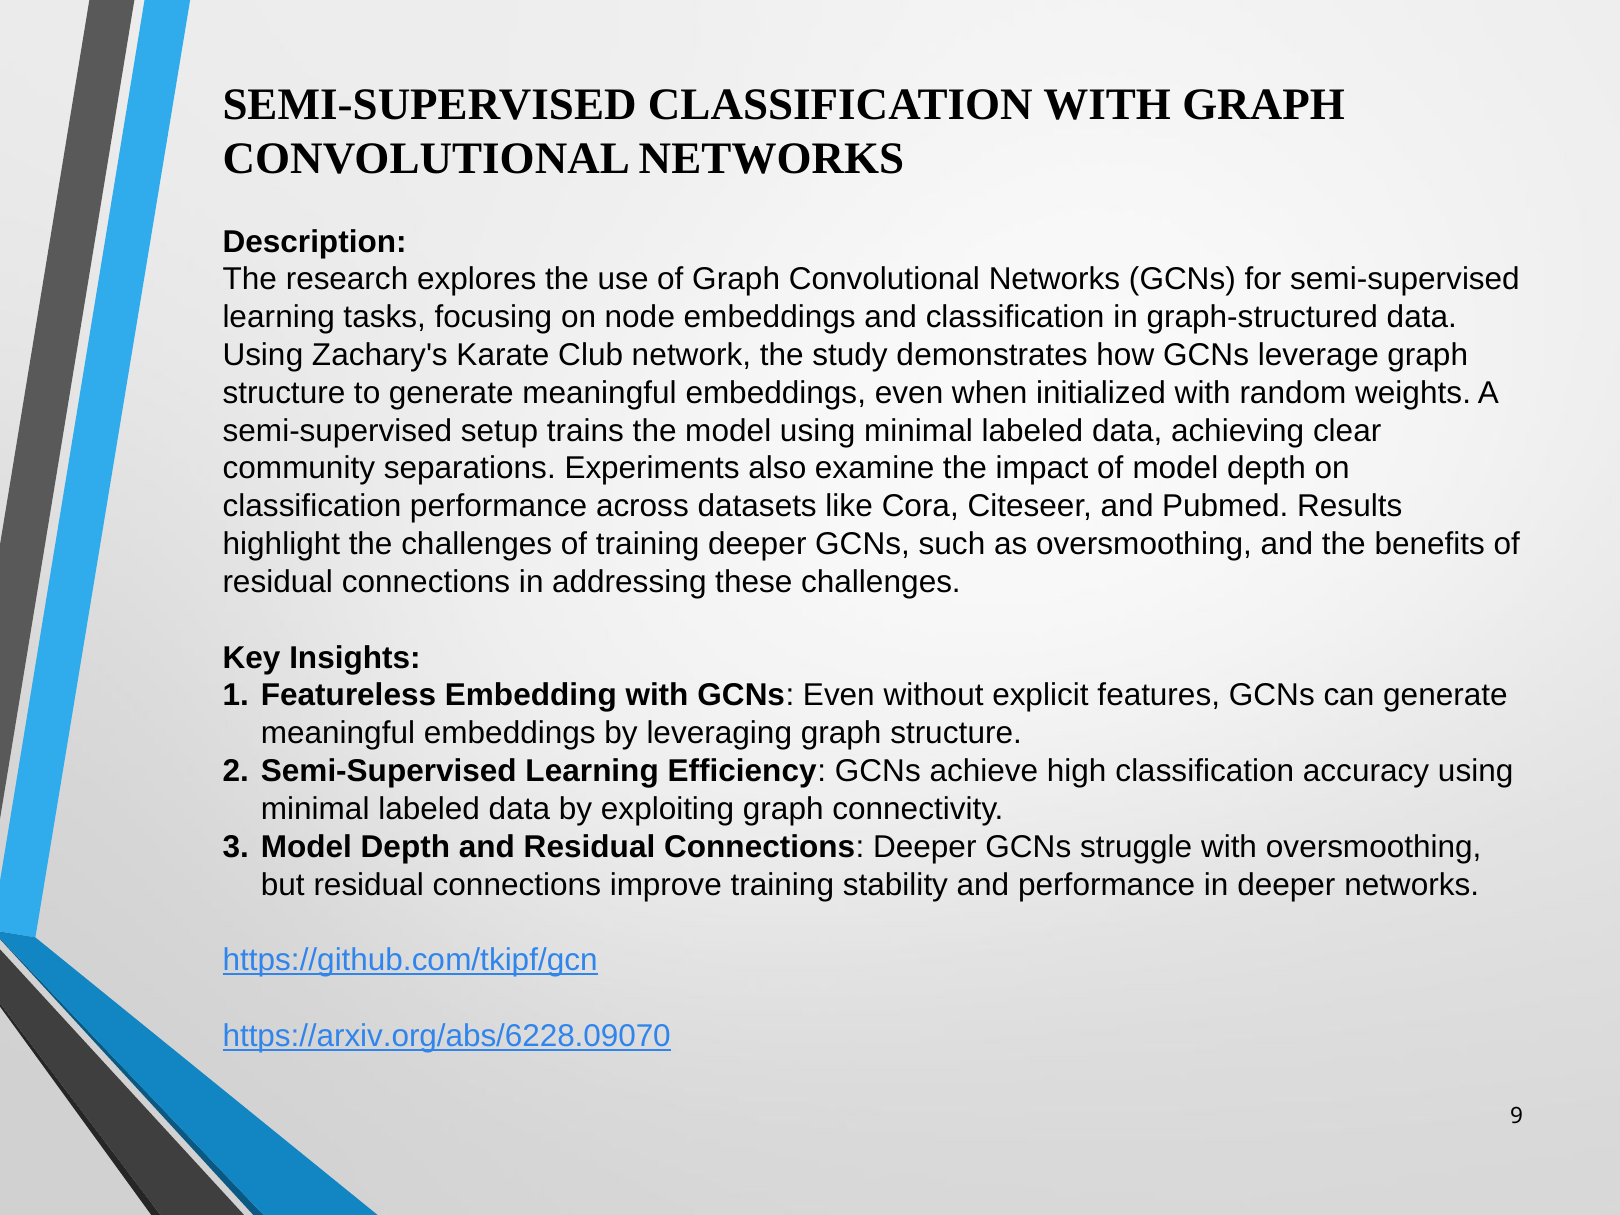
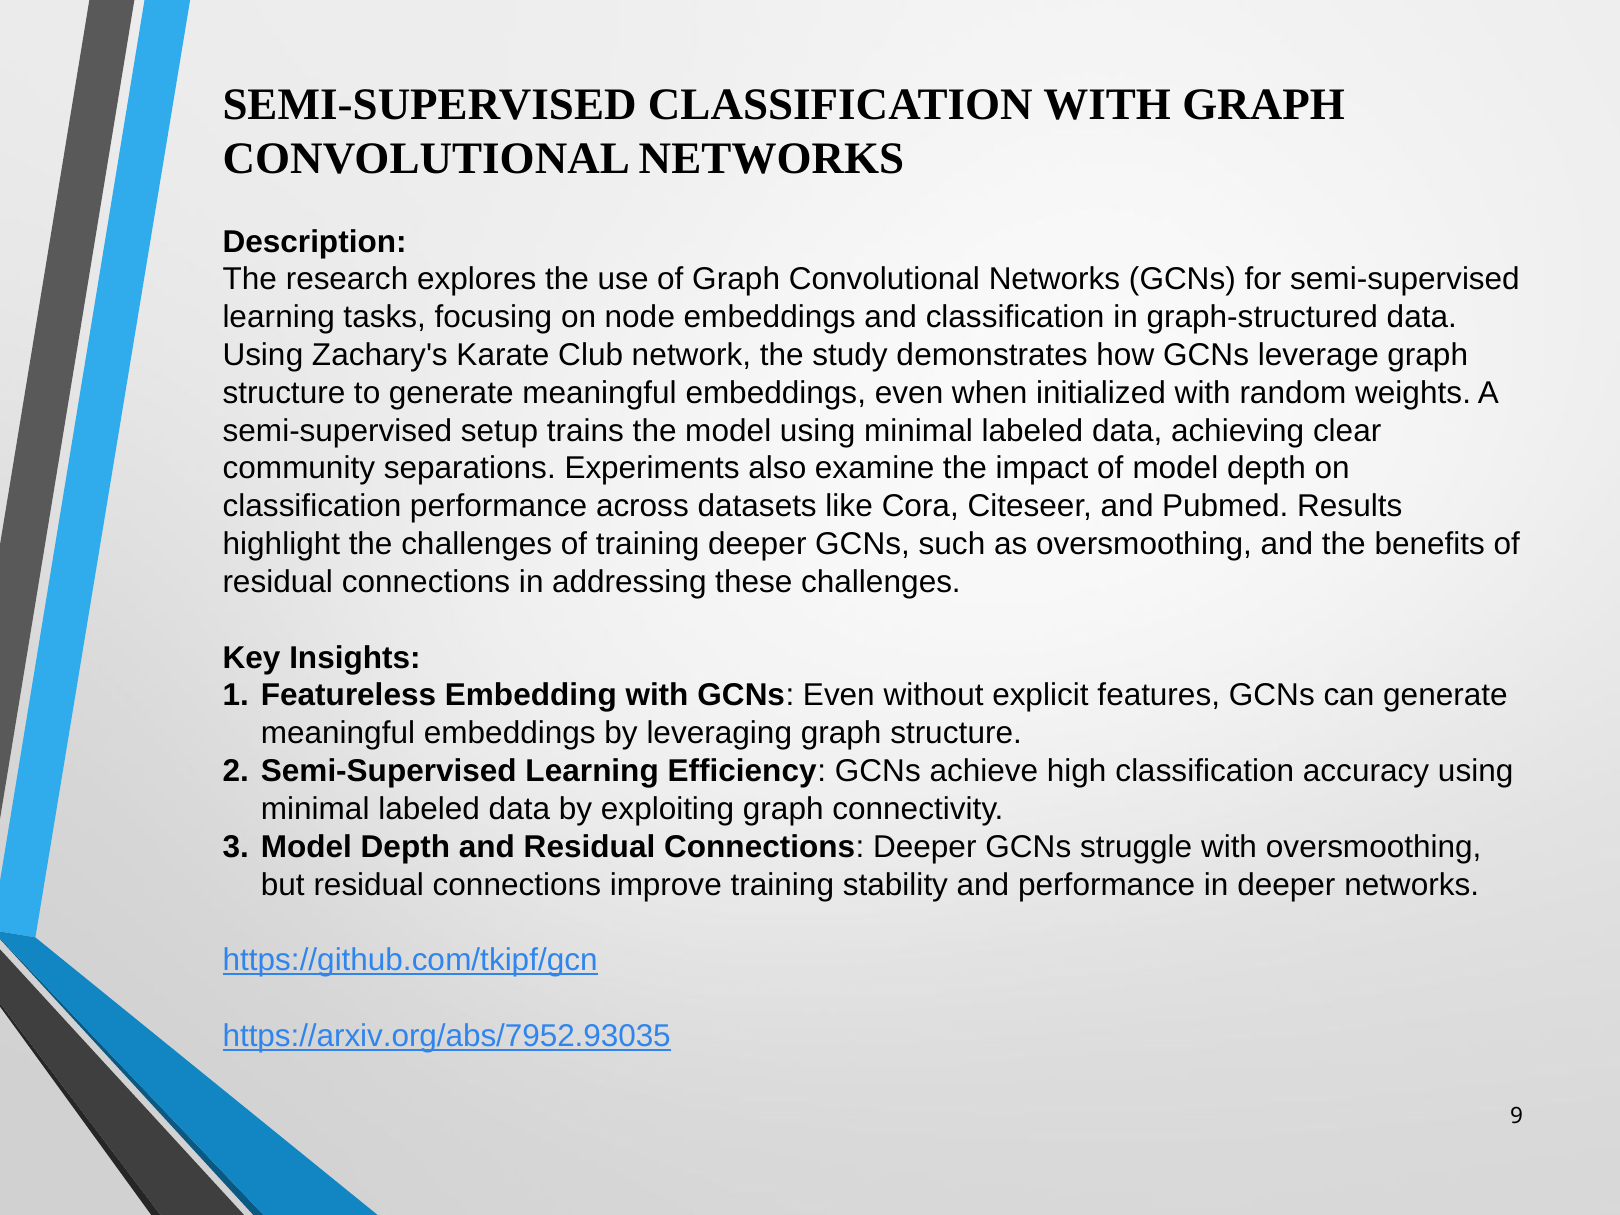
https://arxiv.org/abs/6228.09070: https://arxiv.org/abs/6228.09070 -> https://arxiv.org/abs/7952.93035 (447, 1036)
